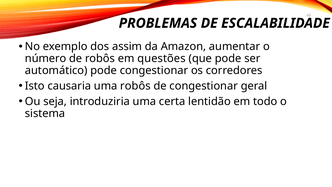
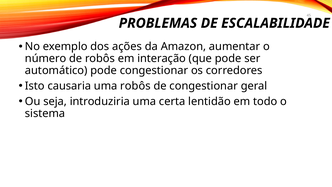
assim: assim -> ações (127, 46)
questões: questões -> interação (162, 58)
